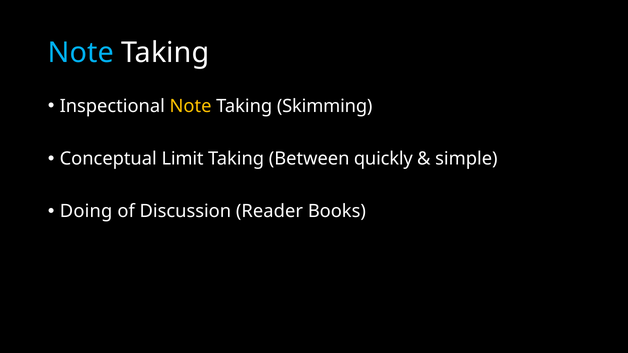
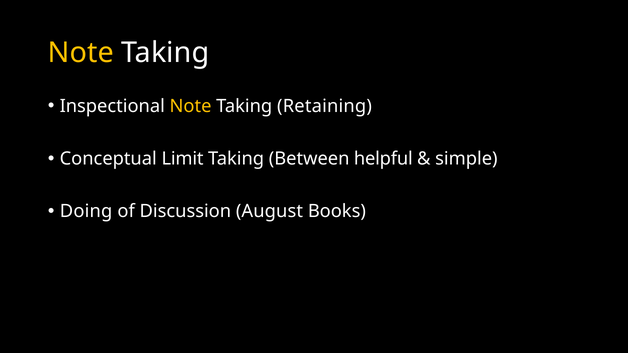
Note colour: light blue -> yellow (81, 53)
Skimming: Skimming -> Retaining (325, 106)
quickly: quickly -> helpful (383, 159)
Reader: Reader -> August (269, 212)
